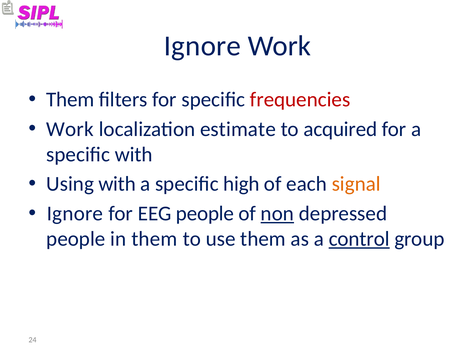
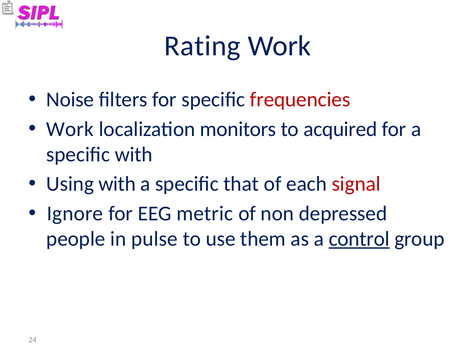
Ignore: Ignore -> Rating (202, 46)
Them: Them -> Noise (70, 100)
estimate: estimate -> monitors (238, 129)
high: high -> that (241, 184)
signal colour: orange -> red (356, 184)
EEG people: people -> metric (205, 214)
non underline: present -> none (277, 214)
in them: them -> pulse (154, 239)
